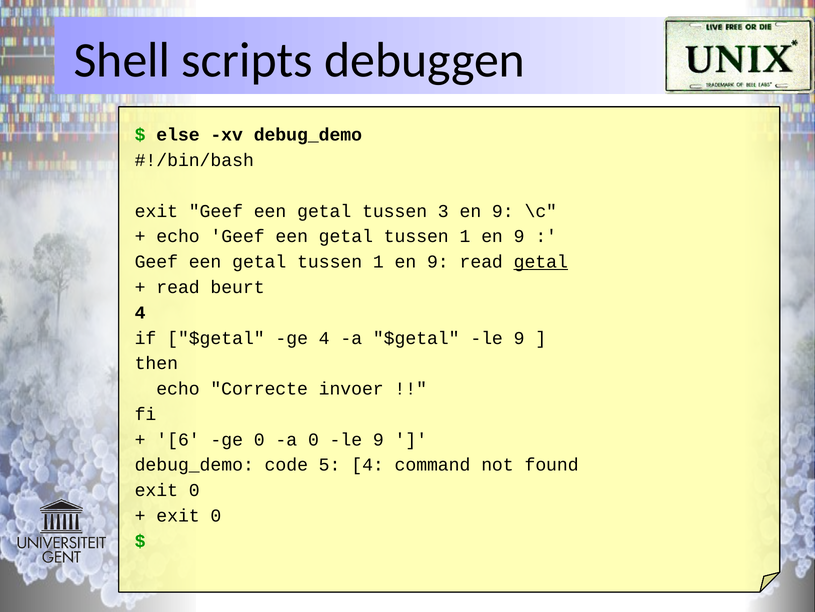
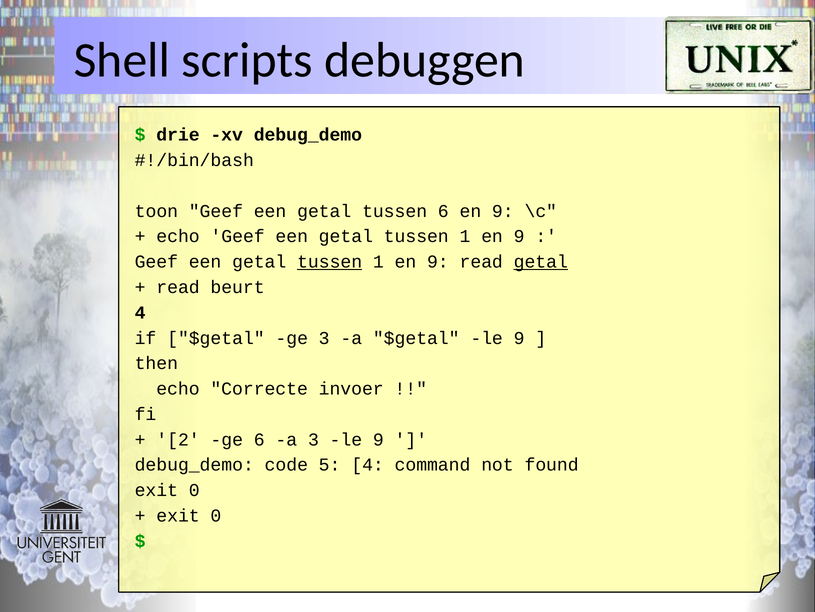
else: else -> drie (178, 135)
exit: exit -> toon (156, 211)
tussen 3: 3 -> 6 (443, 211)
tussen underline: none -> present (330, 262)
ge 4: 4 -> 3 (324, 338)
6: 6 -> 2 (178, 439)
ge 0: 0 -> 6 (259, 439)
a 0: 0 -> 3 (313, 439)
